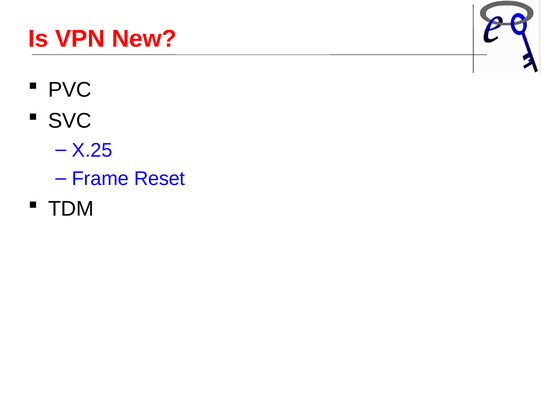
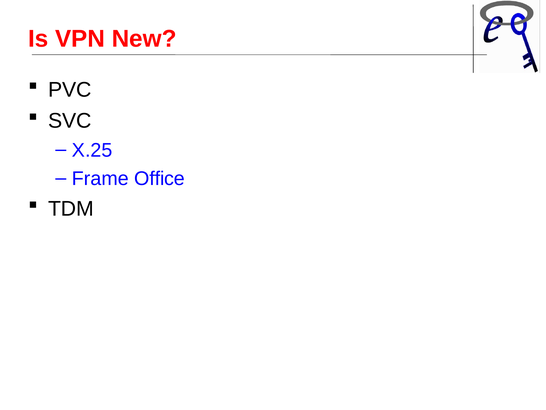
Reset: Reset -> Office (160, 179)
